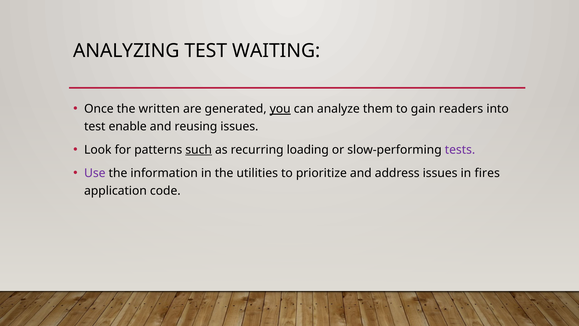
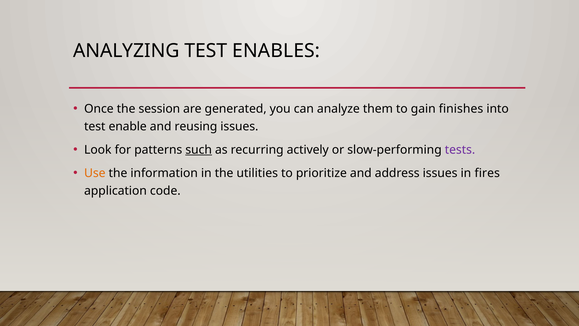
WAITING: WAITING -> ENABLES (276, 51)
written: written -> session (159, 109)
you underline: present -> none (280, 109)
readers: readers -> finishes (461, 109)
loading: loading -> actively (308, 150)
Use colour: purple -> orange (95, 173)
